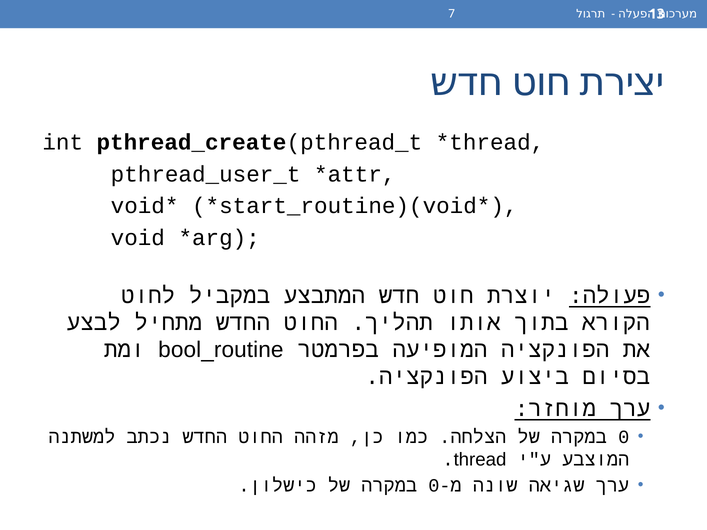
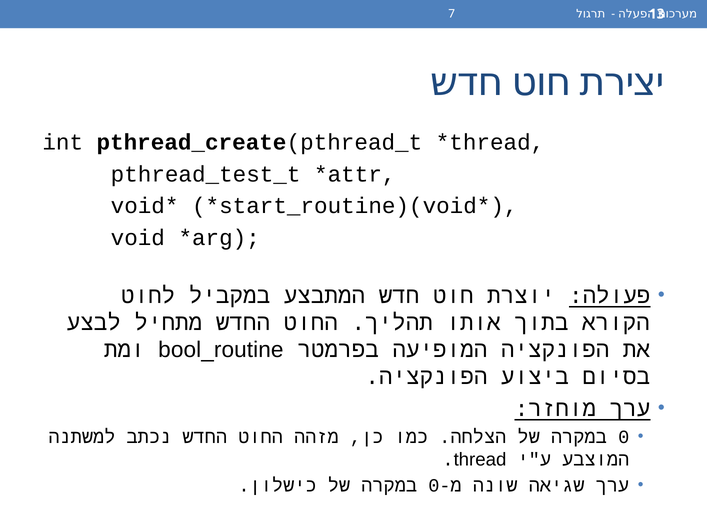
pthread_user_t: pthread_user_t -> pthread_test_t (206, 174)
